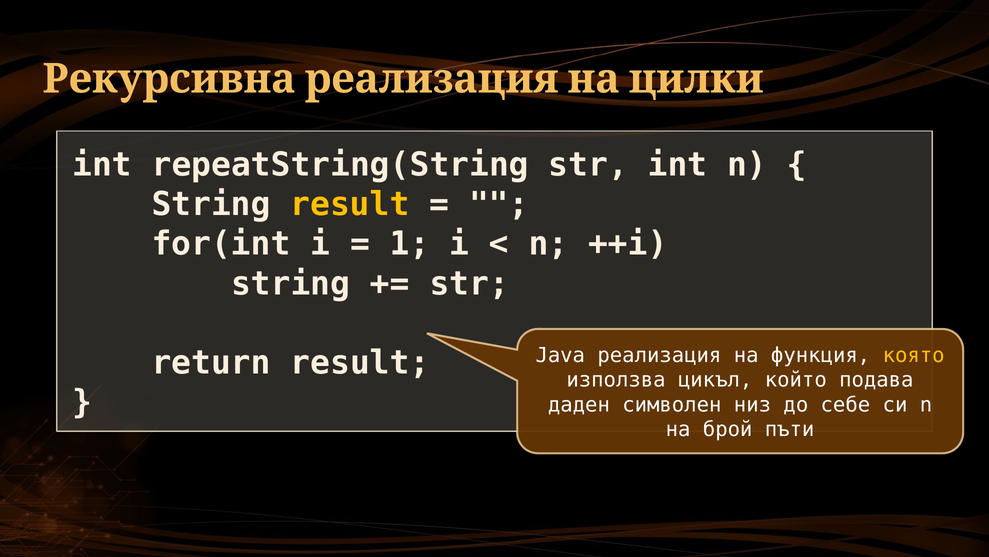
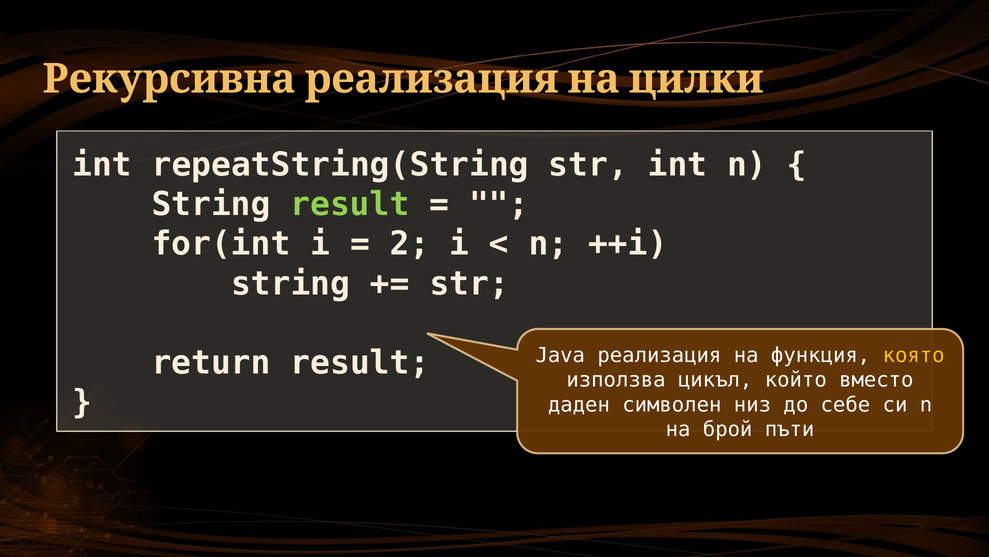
result colour: yellow -> light green (350, 204)
1: 1 -> 2 (410, 244)
подава: подава -> вместо (876, 380)
